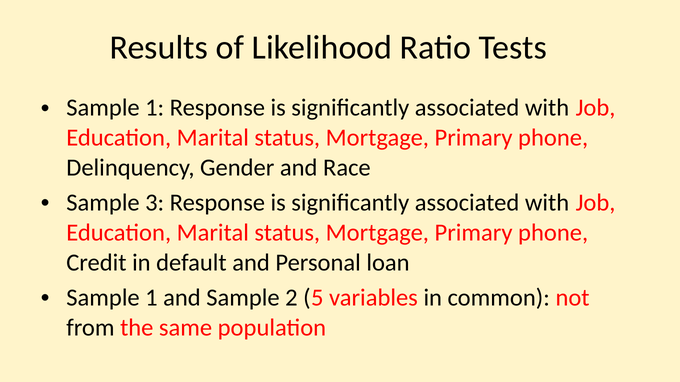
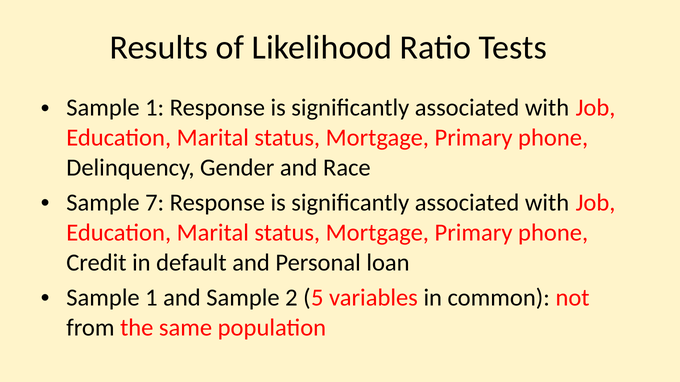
3: 3 -> 7 (155, 203)
